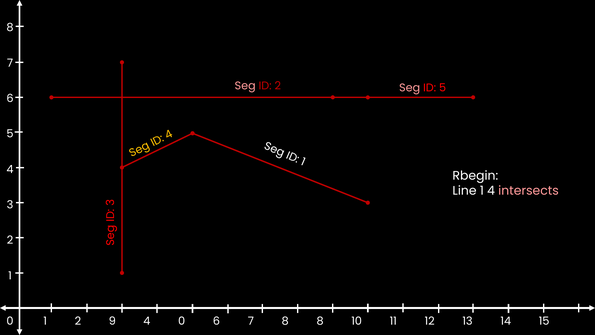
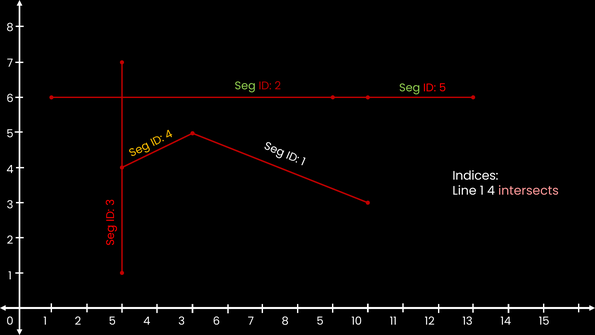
Seg colour: pink -> light green (245, 86)
Seg colour: pink -> light green (410, 88)
Rbegin: Rbegin -> Indices (475, 176)
2 9: 9 -> 5 (112, 321)
4 0: 0 -> 3 (182, 321)
8 8: 8 -> 5 (320, 321)
